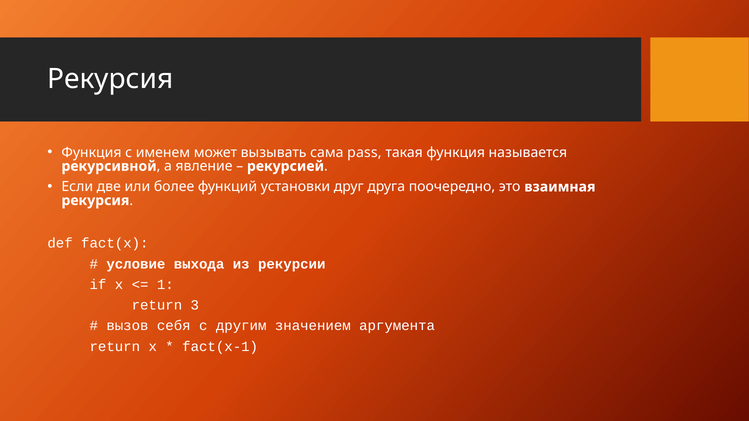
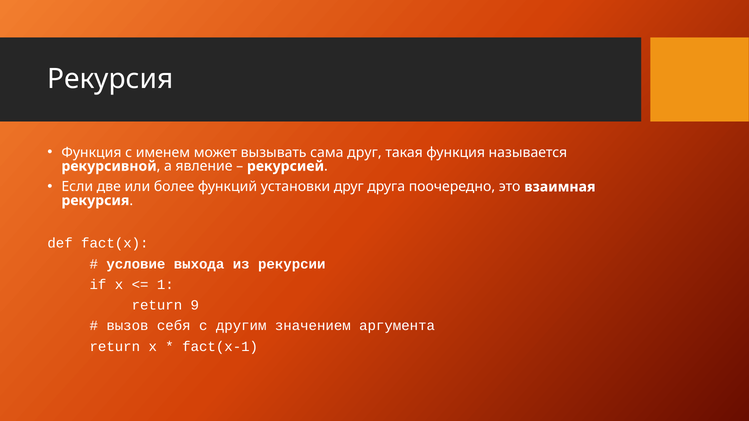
сама pass: pass -> друг (364, 153)
3: 3 -> 9 (195, 305)
